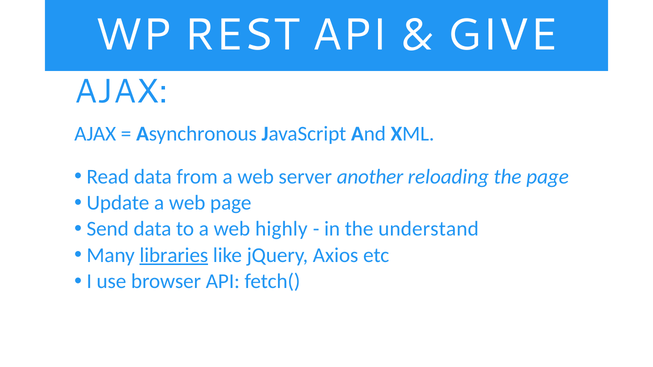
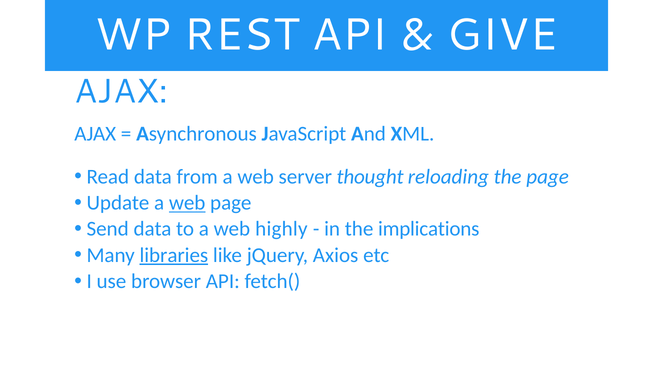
another: another -> thought (370, 177)
web underline: none -> present (187, 203)
understand: understand -> implications (429, 229)
